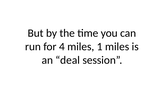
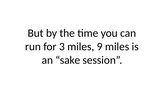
4: 4 -> 3 (62, 47)
1: 1 -> 9 (100, 47)
deal: deal -> sake (68, 60)
